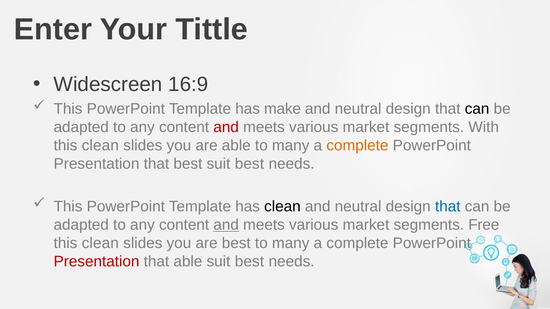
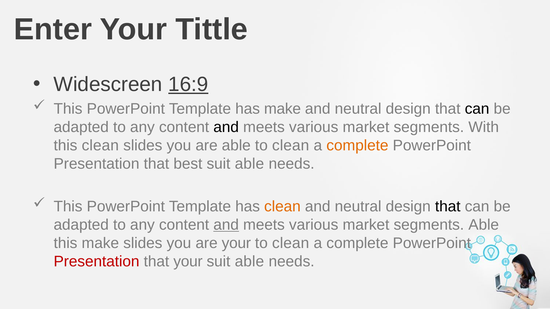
16:9 underline: none -> present (188, 85)
and colour: red -> black (226, 127)
able to many: many -> clean (291, 146)
best suit best: best -> able (249, 164)
clean colour: black -> orange (282, 207)
that colour: blue -> black (448, 207)
segments Free: Free -> Able (484, 225)
clean: clean -> make (100, 243)
are best: best -> your (236, 243)
many: many -> clean (291, 243)
that able: able -> your (188, 262)
best: best -> able (249, 262)
